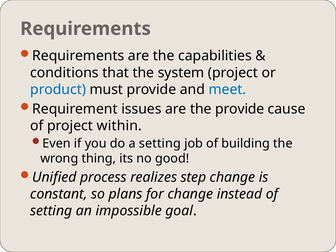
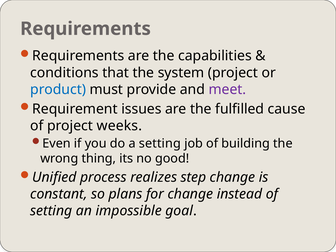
meet colour: blue -> purple (227, 89)
the provide: provide -> fulfilled (240, 109)
within: within -> weeks (119, 126)
